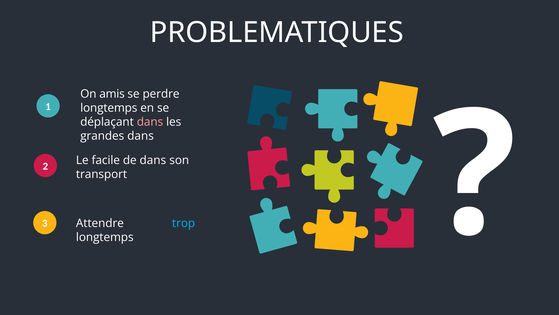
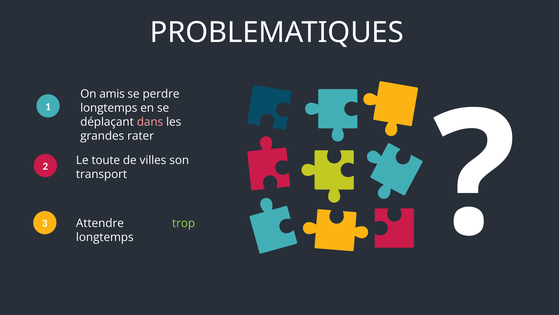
grandes dans: dans -> rater (141, 136)
facile: facile -> toute (106, 160)
de dans: dans -> villes (153, 160)
trop colour: light blue -> light green (184, 223)
